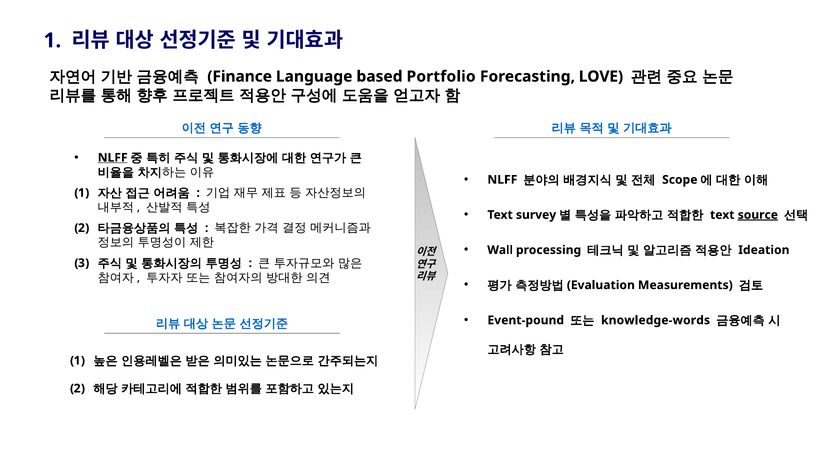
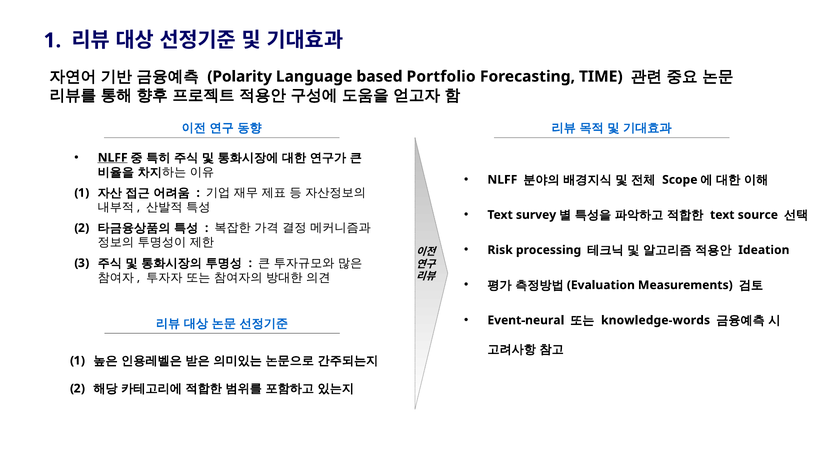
Finance: Finance -> Polarity (240, 76)
LOVE: LOVE -> TIME (601, 76)
source underline: present -> none (758, 215)
Wall: Wall -> Risk (500, 250)
Event-pound: Event-pound -> Event-neural (526, 320)
